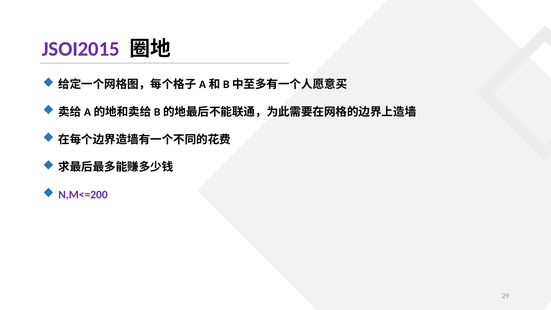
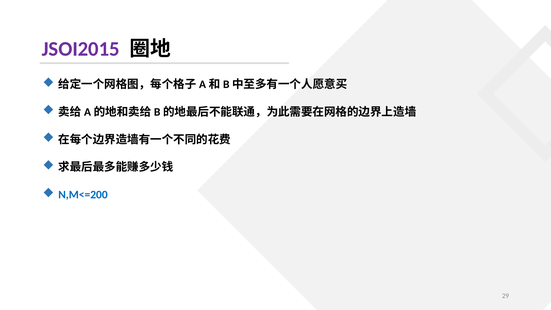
N,M<=200 colour: purple -> blue (83, 195)
